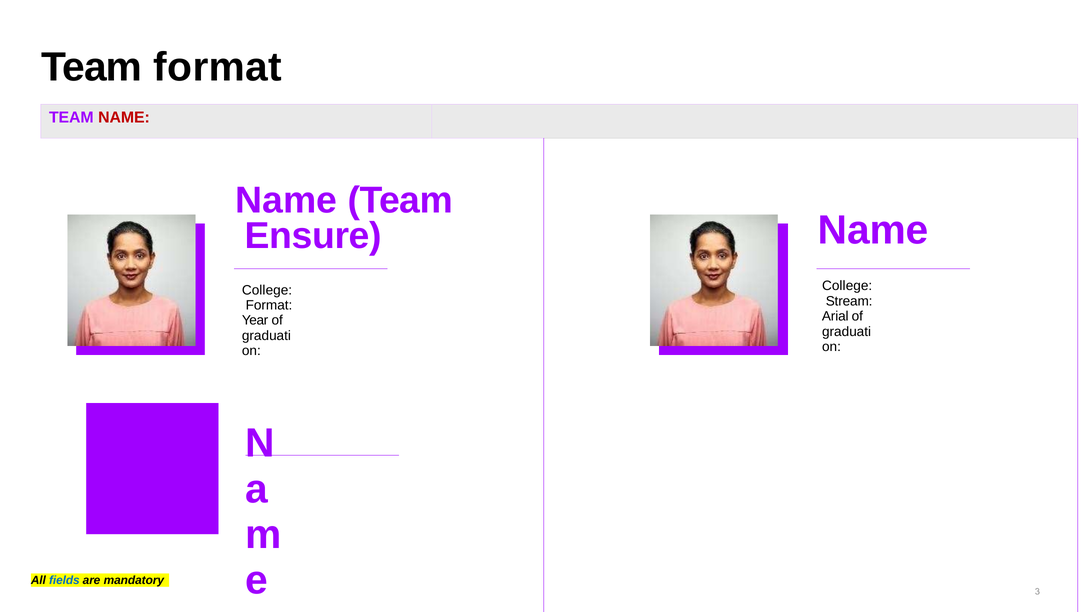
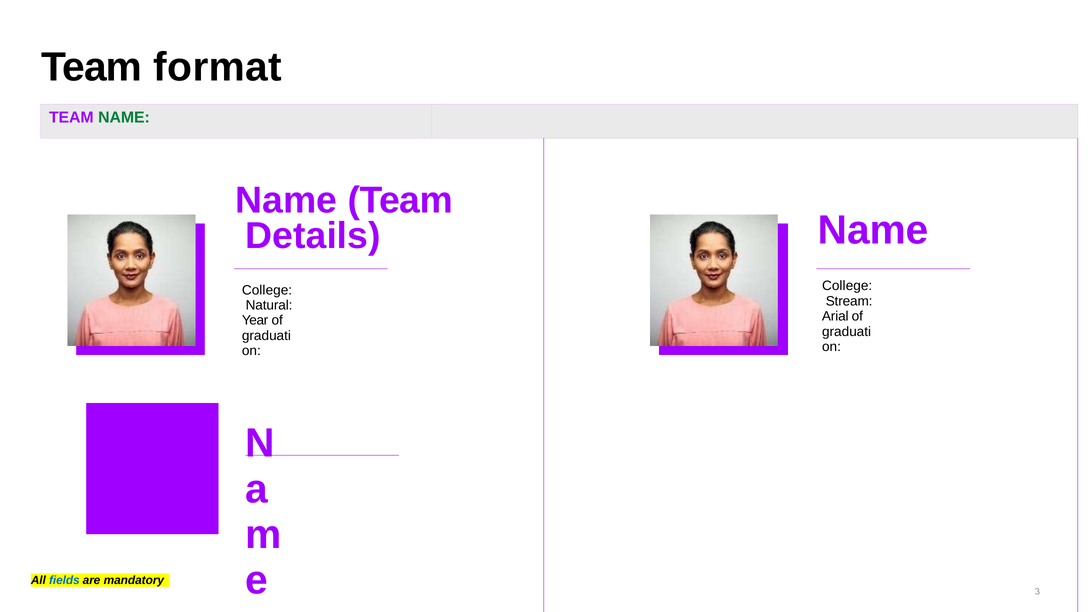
NAME colour: red -> green (124, 117)
Ensure: Ensure -> Details (313, 236)
Format: Format -> Natural (269, 305)
